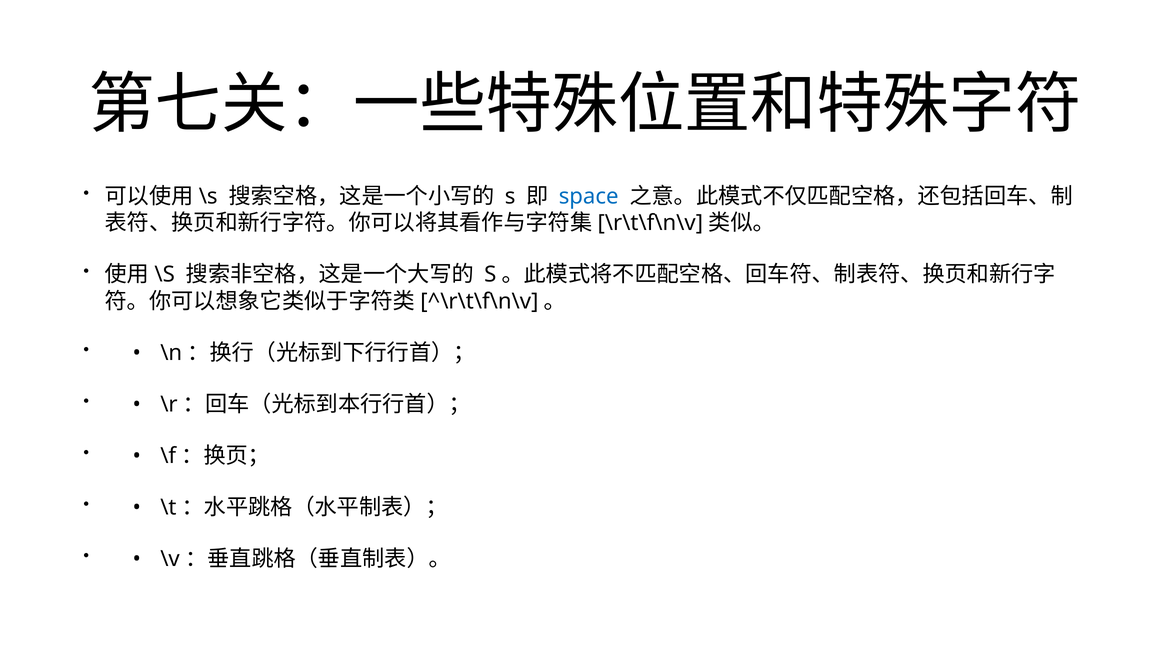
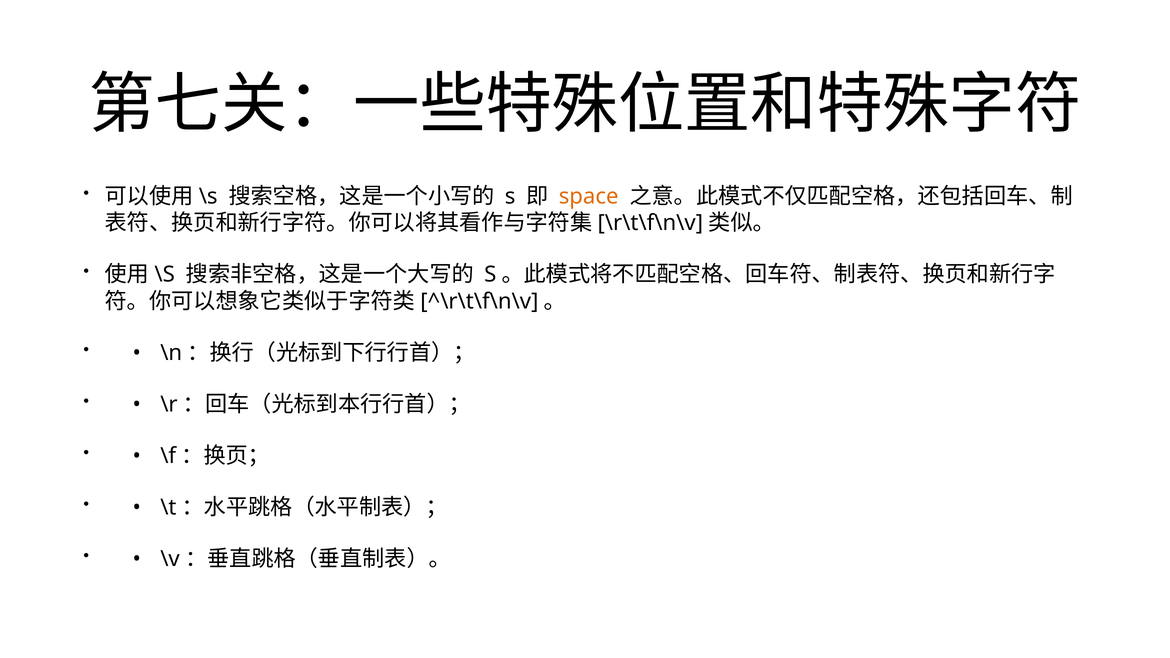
space colour: blue -> orange (589, 196)
